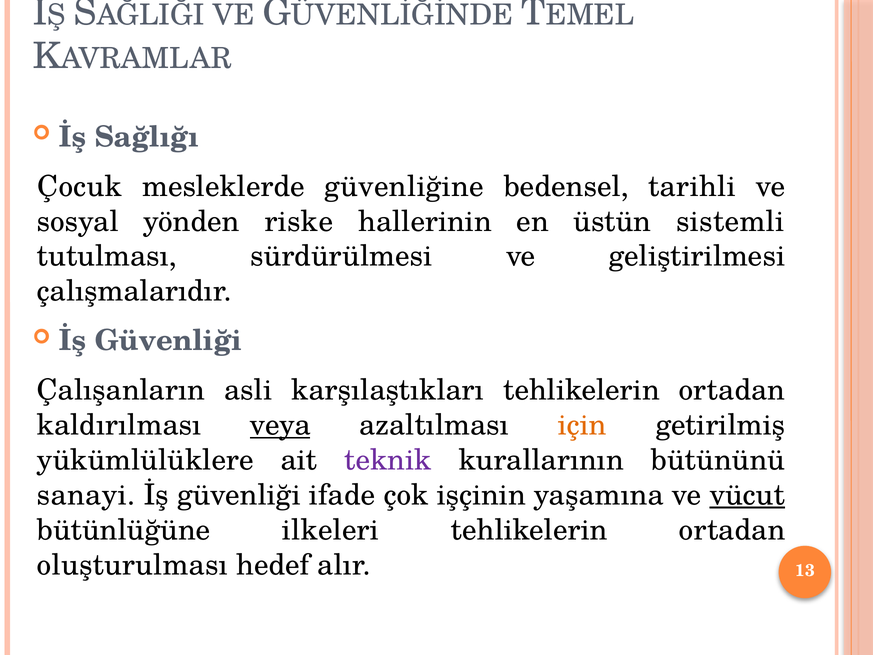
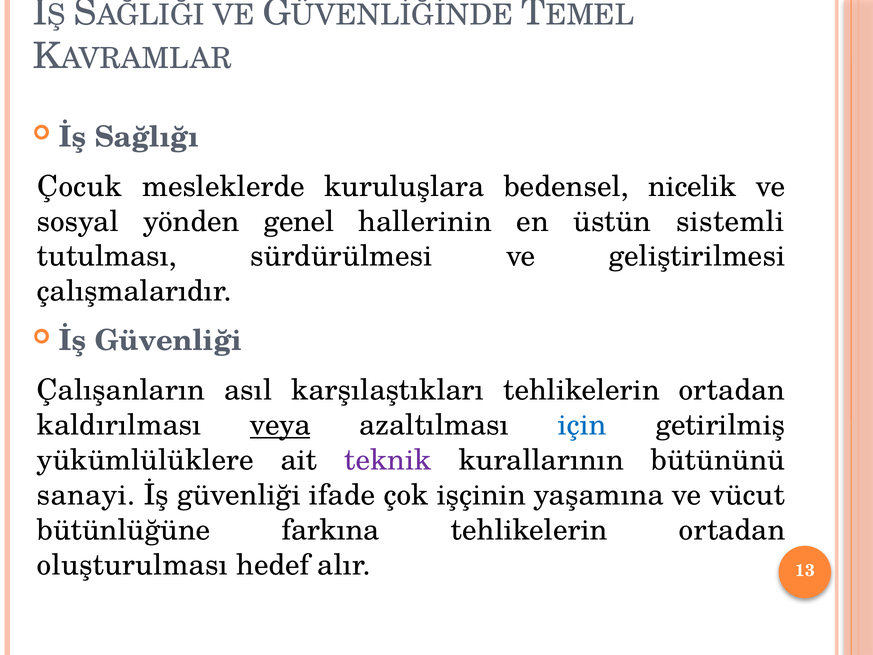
güvenliğine: güvenliğine -> kuruluşlara (404, 186)
tarihli: tarihli -> nicelik (692, 186)
riske: riske -> genel (299, 221)
asli: asli -> asıl (248, 390)
için colour: orange -> blue (582, 425)
vücut underline: present -> none (747, 495)
ilkeleri: ilkeleri -> farkına (331, 530)
